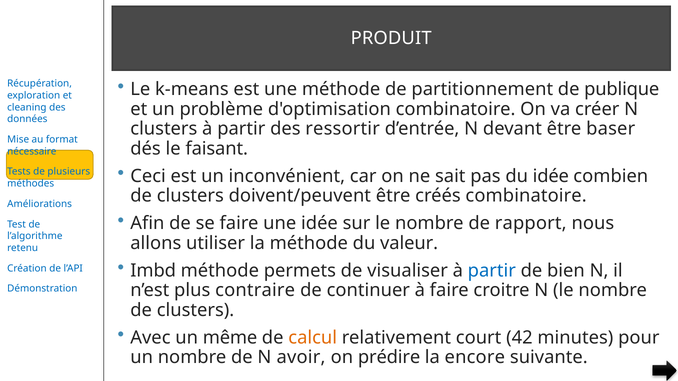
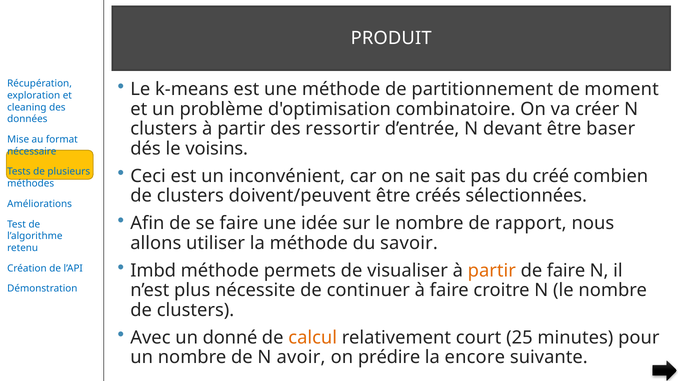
publique: publique -> moment (622, 89)
faisant: faisant -> voisins (217, 149)
du idée: idée -> créé (551, 176)
créés combinatoire: combinatoire -> sélectionnées (526, 196)
valeur: valeur -> savoir (409, 243)
partir colour: blue -> orange (492, 271)
de bien: bien -> faire (566, 271)
contraire: contraire -> nécessite (255, 291)
même: même -> donné (230, 338)
42: 42 -> 25 (519, 338)
